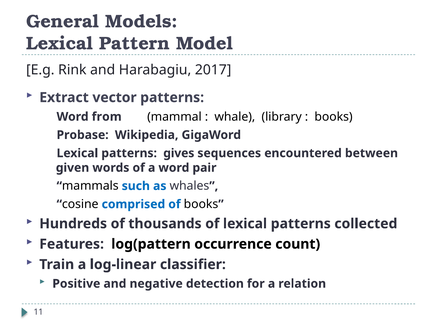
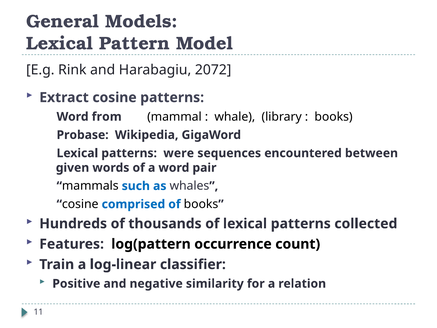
2017: 2017 -> 2072 (213, 70)
Extract vector: vector -> cosine (115, 97)
gives: gives -> were (179, 153)
detection: detection -> similarity (215, 283)
